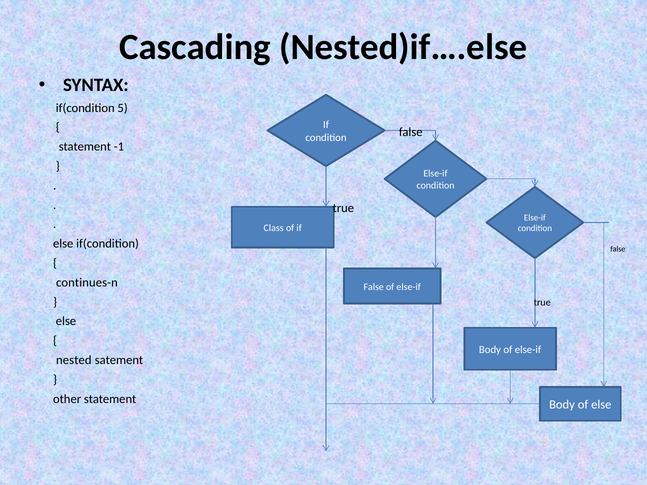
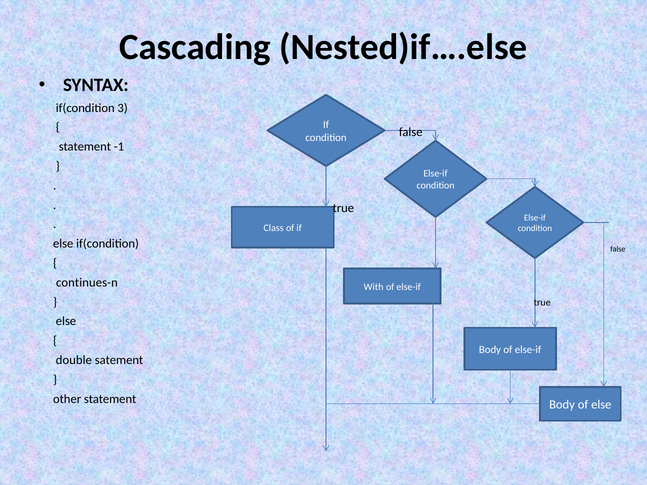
5: 5 -> 3 (123, 108)
False: False -> With (374, 287)
nested: nested -> double (74, 360)
